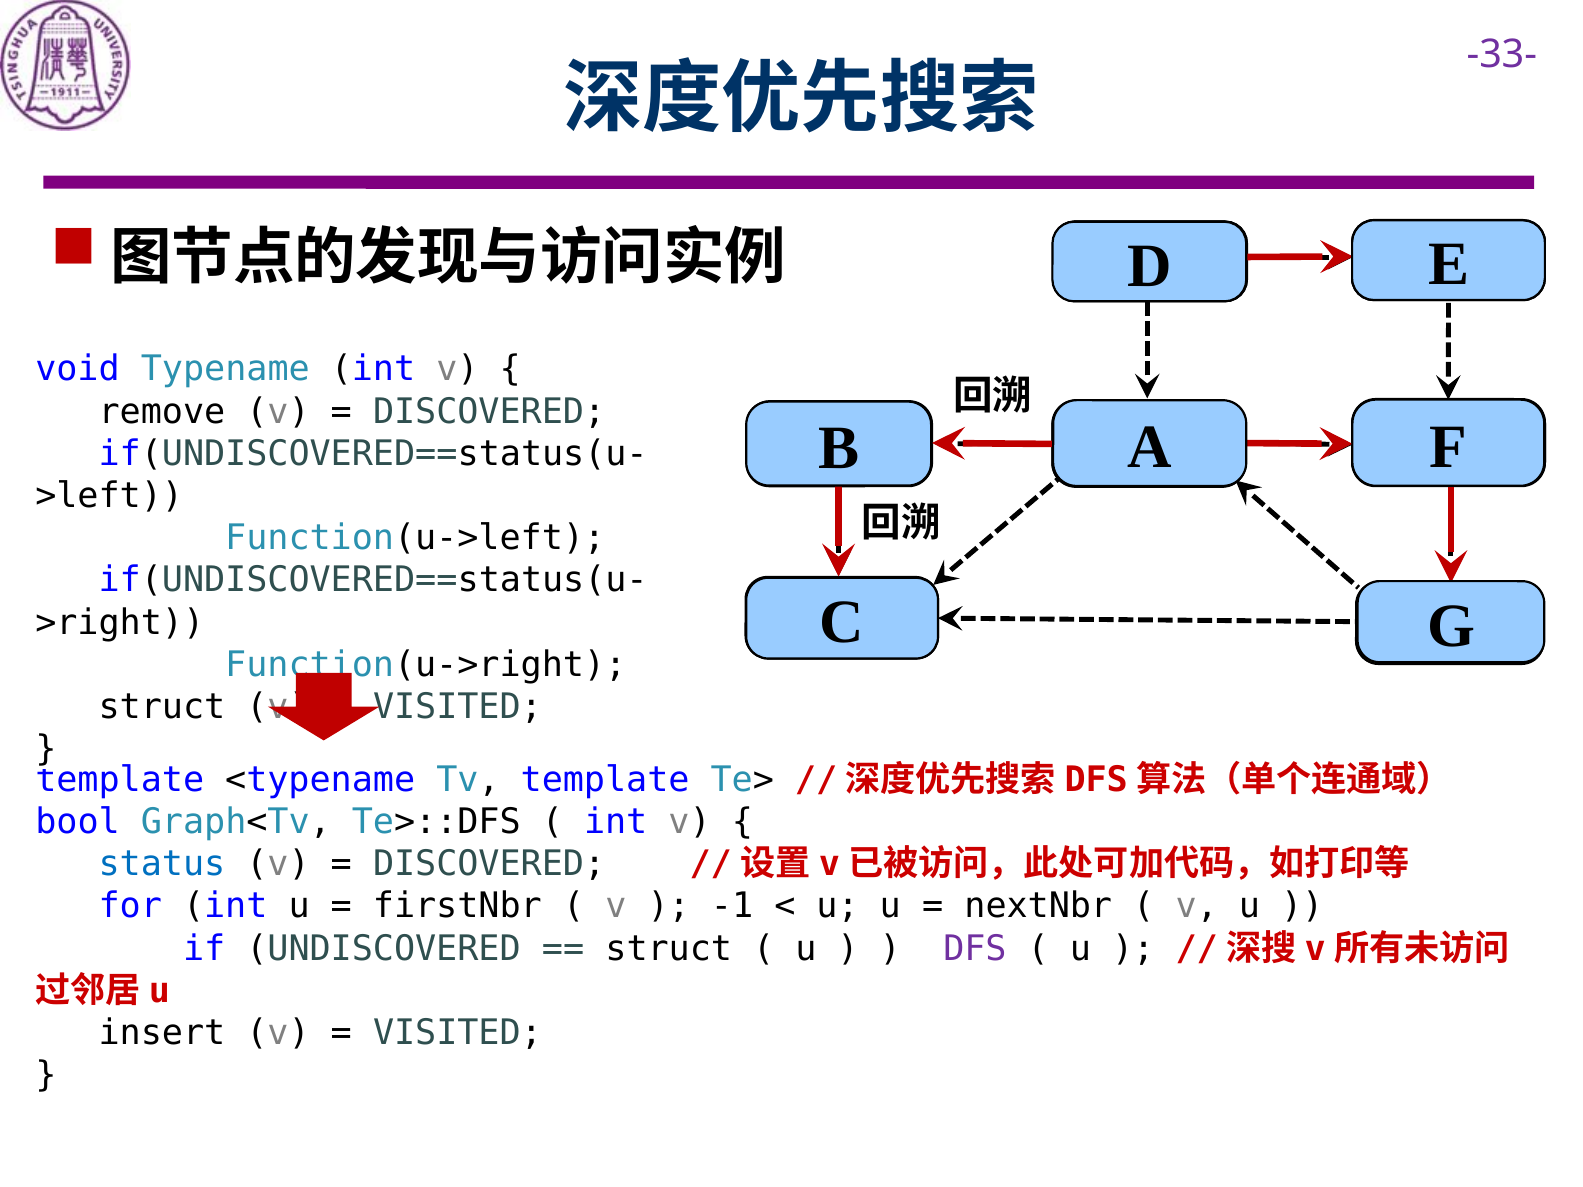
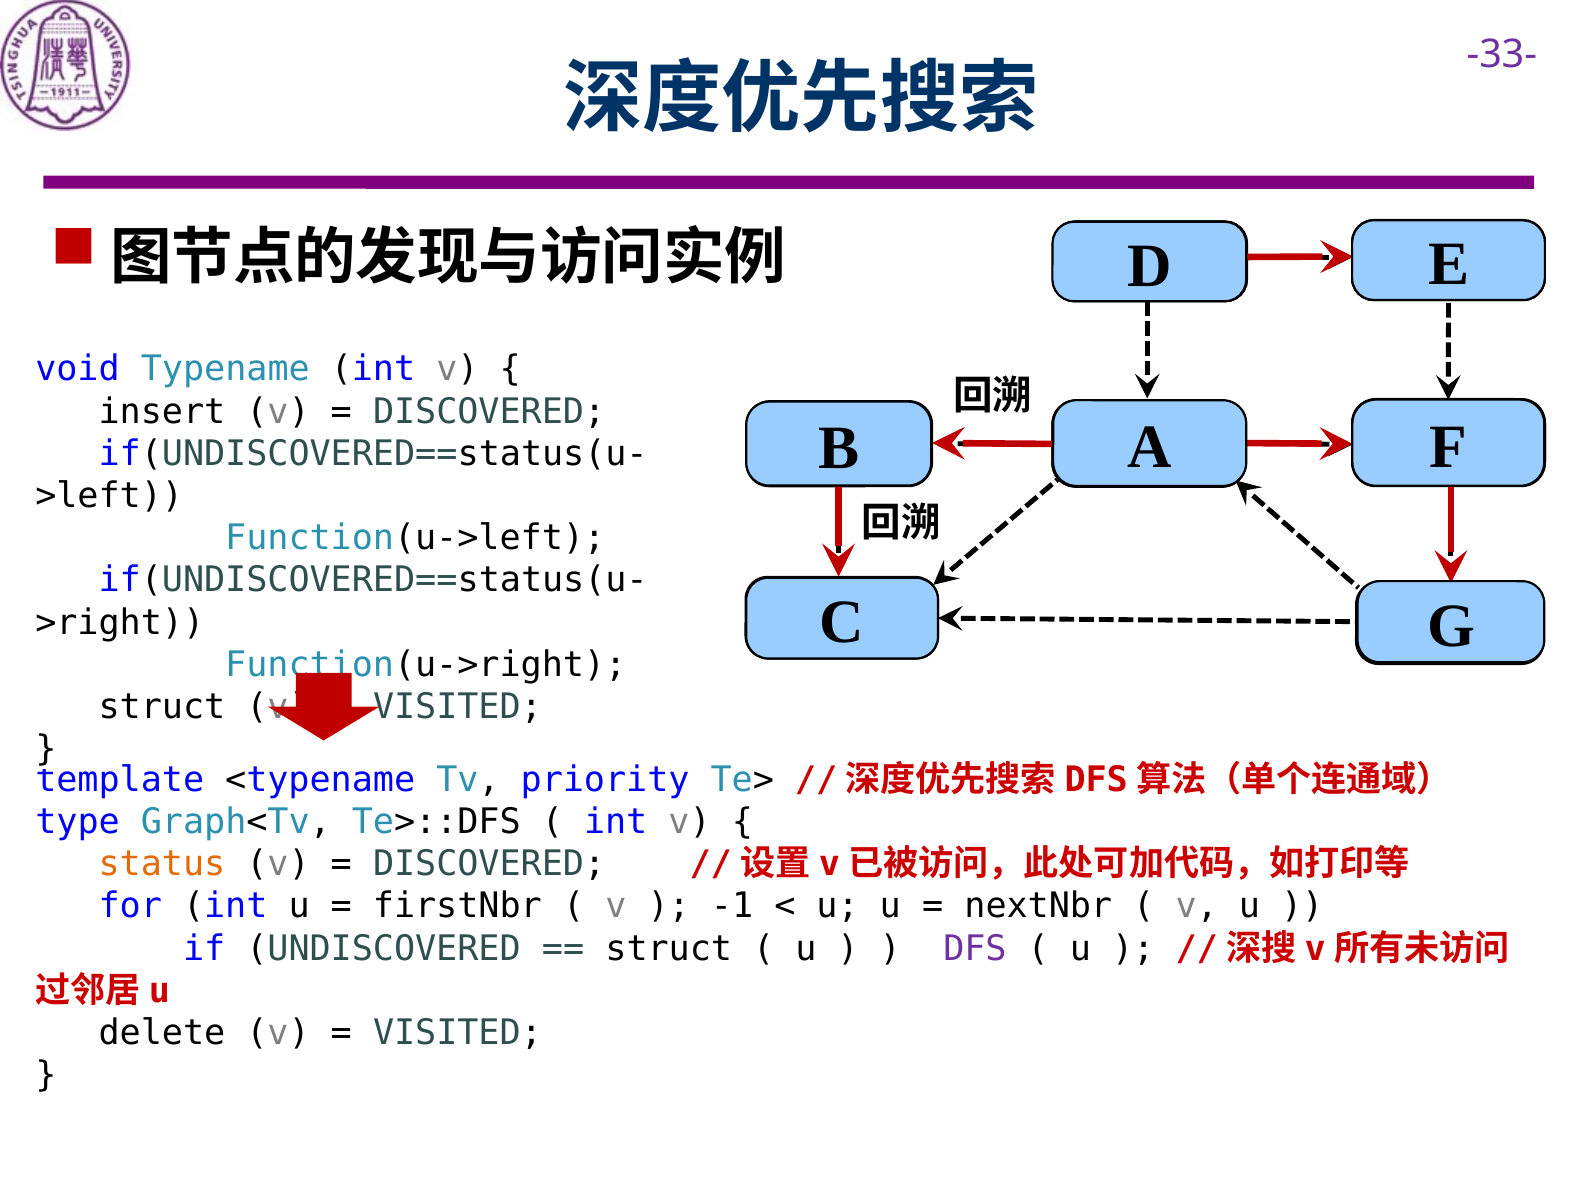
remove: remove -> insert (162, 412)
Tv template: template -> priority (605, 780)
bool: bool -> type (78, 822)
status colour: blue -> orange (162, 864)
insert: insert -> delete (162, 1033)
